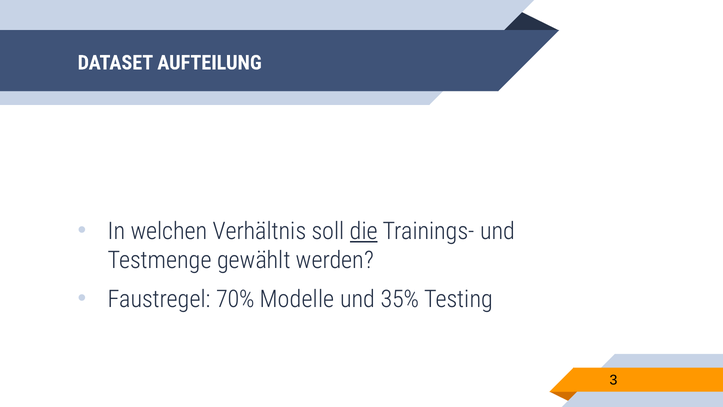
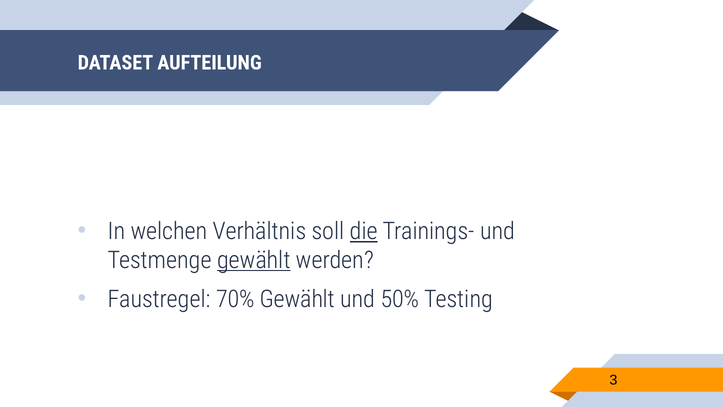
gewählt underline: none -> present (254, 260)
70% Modelle: Modelle -> Gewählt (297, 299)
35%: 35% -> 50% (400, 299)
